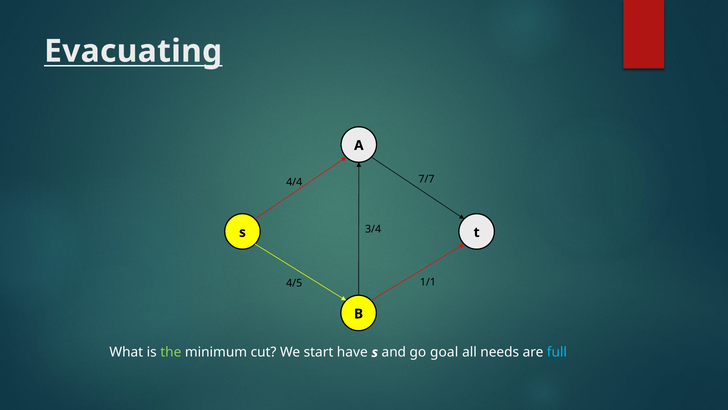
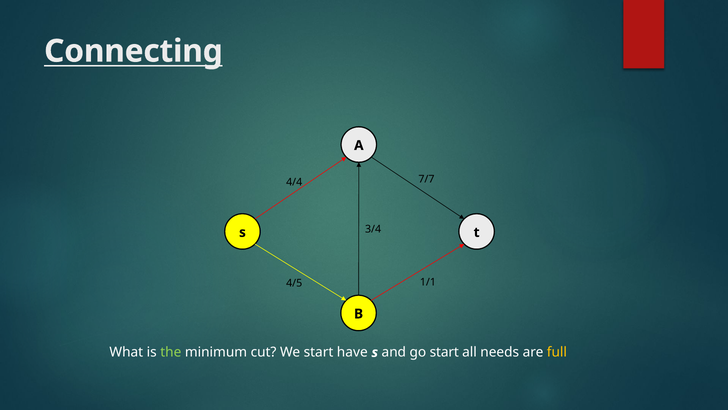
Evacuating: Evacuating -> Connecting (133, 51)
go goal: goal -> start (444, 352)
full colour: light blue -> yellow (557, 352)
